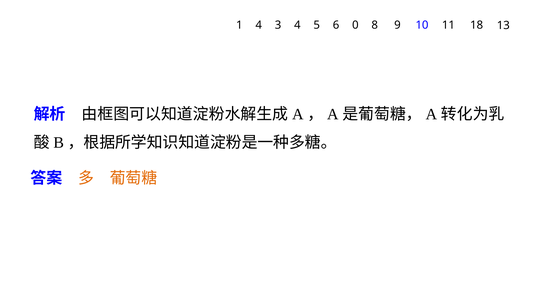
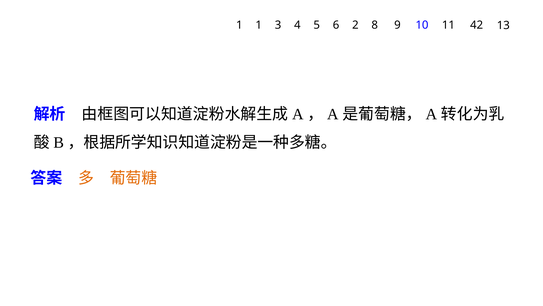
1 4: 4 -> 1 (259, 25)
0: 0 -> 2 (355, 25)
18: 18 -> 42 (477, 25)
